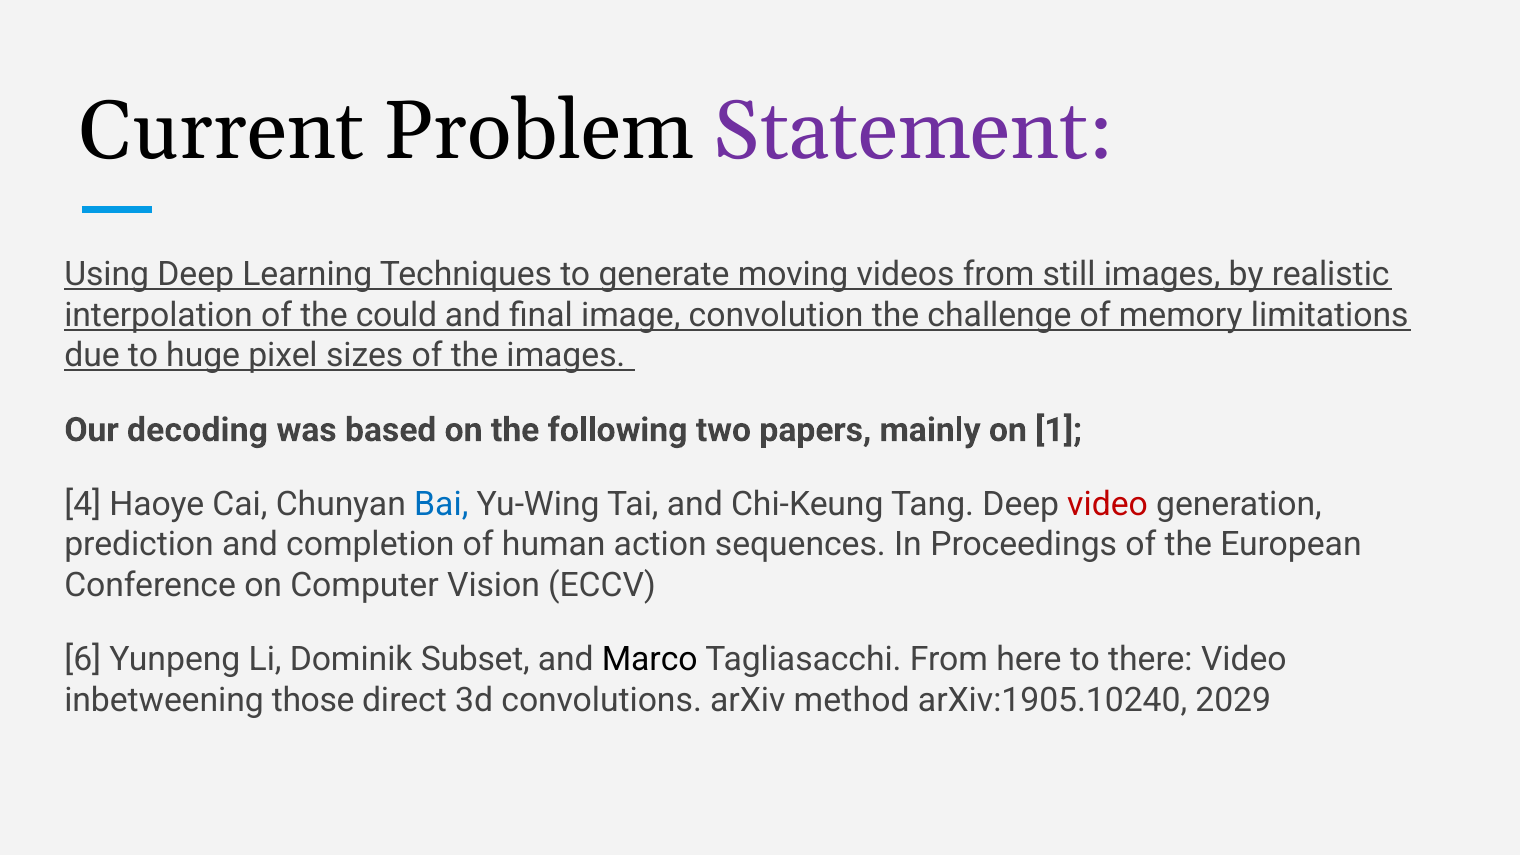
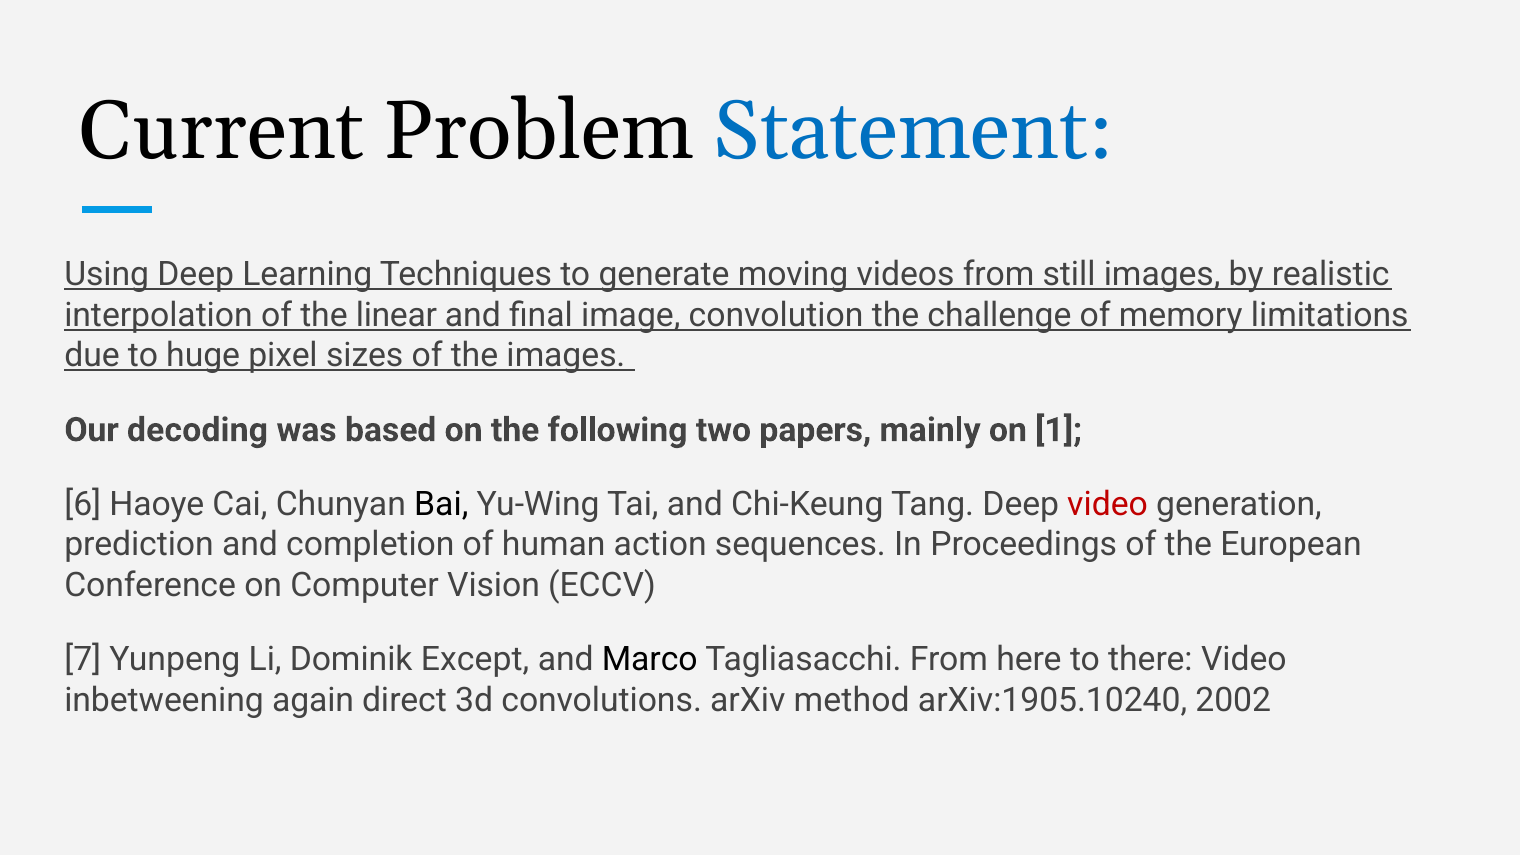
Statement colour: purple -> blue (914, 131)
could: could -> linear (396, 315)
4: 4 -> 6 (83, 504)
Bai colour: blue -> black (441, 504)
6: 6 -> 7 (83, 660)
Subset: Subset -> Except (475, 660)
those: those -> again (313, 700)
2029: 2029 -> 2002 (1233, 700)
